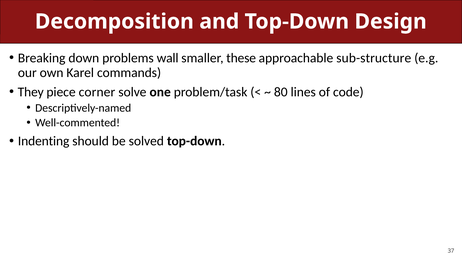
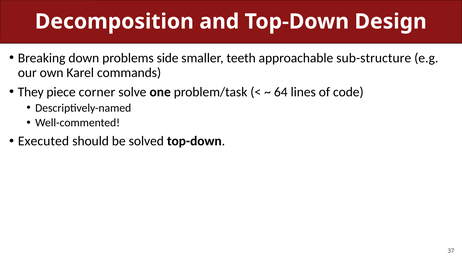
wall: wall -> side (168, 58)
these: these -> teeth (241, 58)
80: 80 -> 64 (281, 92)
Indenting: Indenting -> Executed (43, 141)
